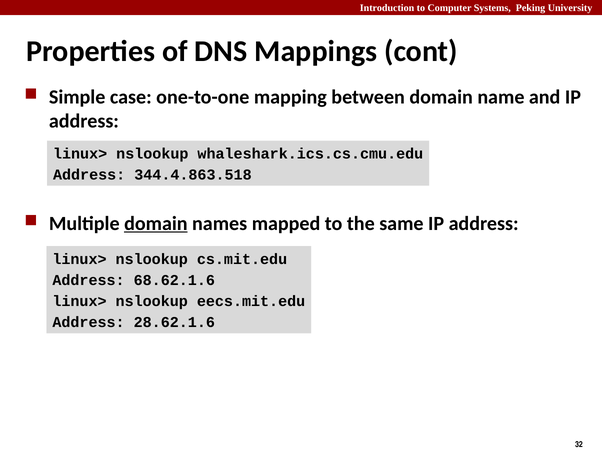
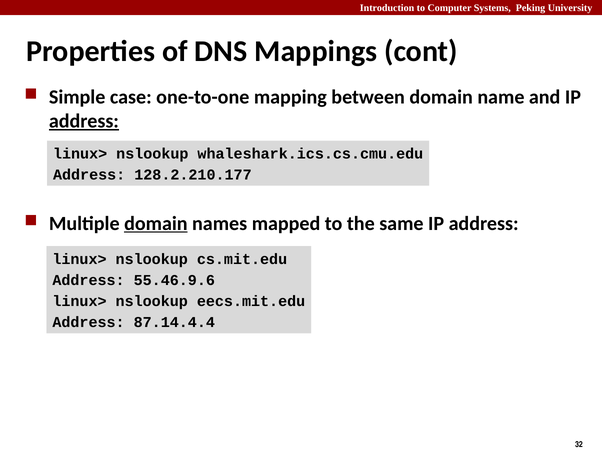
address underline: none -> present (84, 121)
344.4.863.518: 344.4.863.518 -> 128.2.210.177 (193, 175)
68.62.1.6: 68.62.1.6 -> 55.46.9.6 (174, 280)
28.62.1.6: 28.62.1.6 -> 87.14.4.4 (174, 322)
